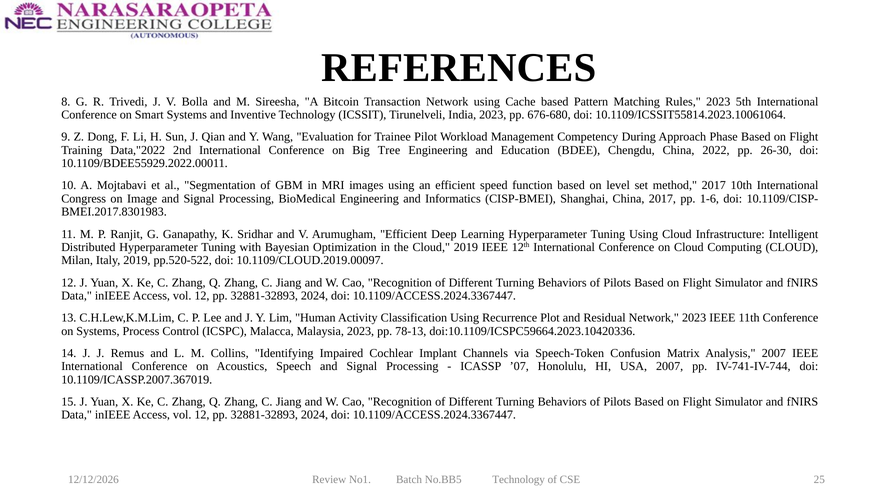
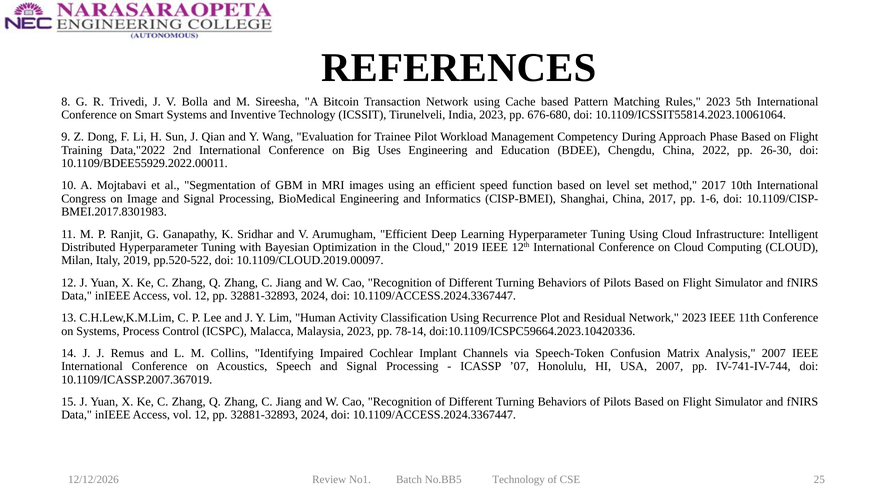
Tree: Tree -> Uses (389, 150)
78-13: 78-13 -> 78-14 (411, 331)
